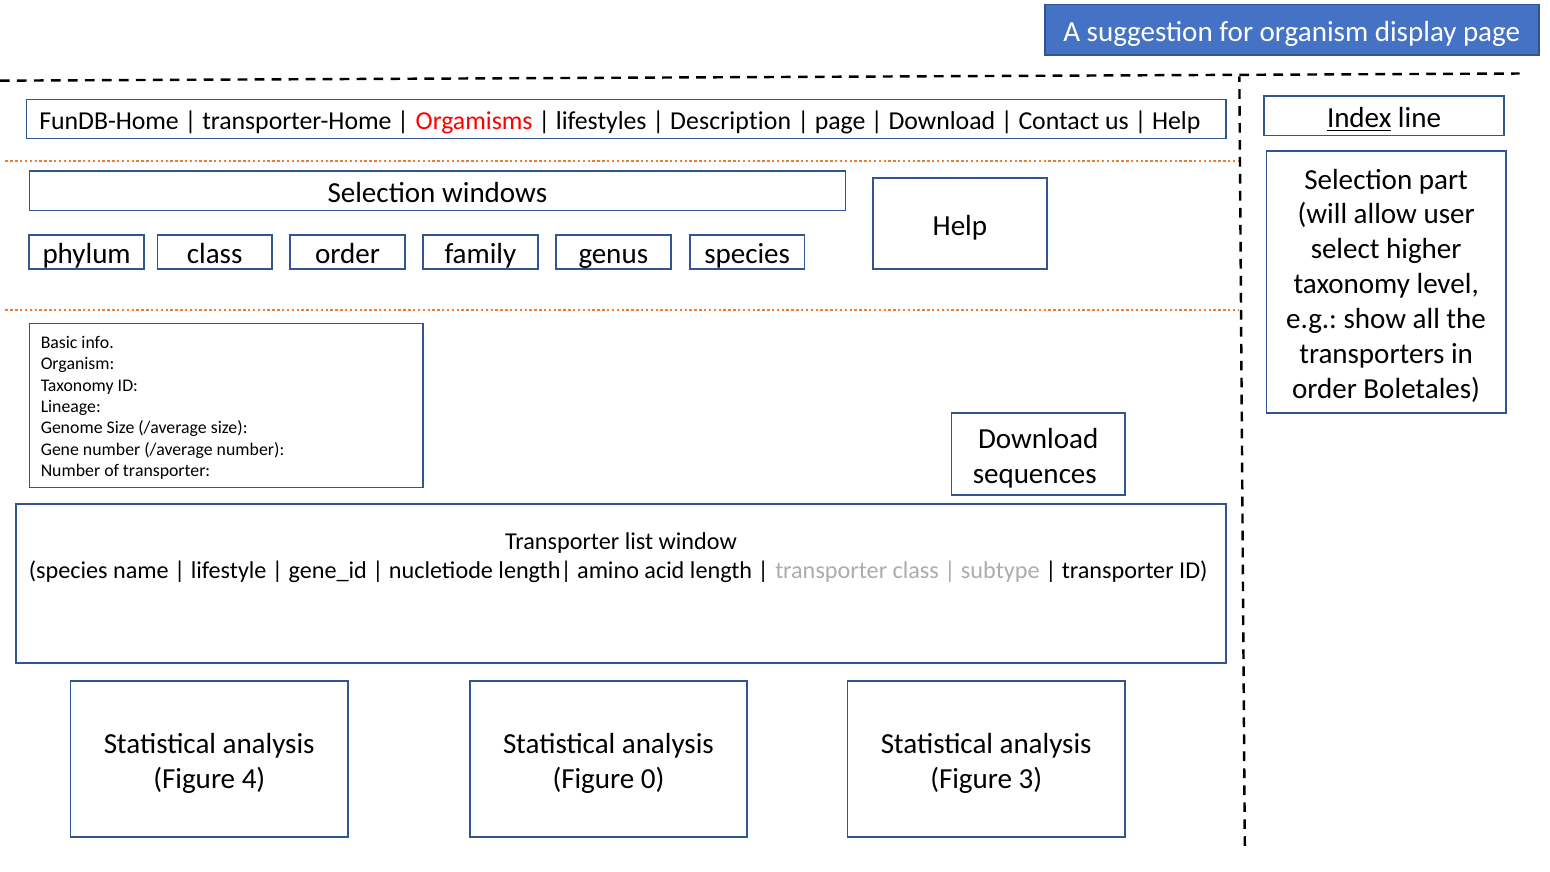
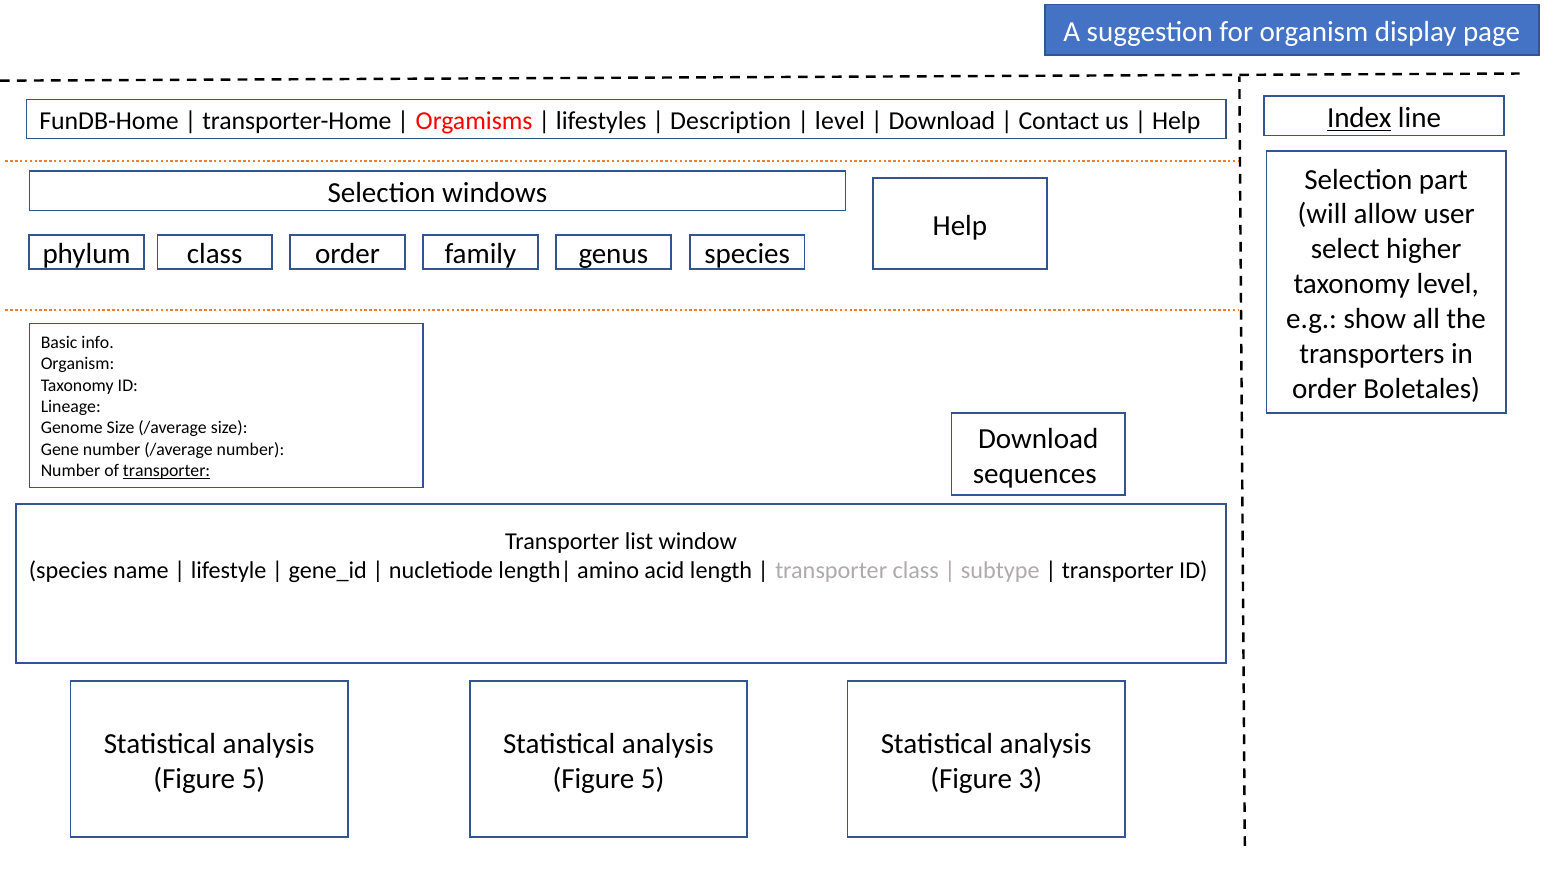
page: page -> level (840, 121)
transporter underline: none -> present (167, 471)
4: 4 -> 5 (254, 778)
0: 0 -> 5 (653, 778)
